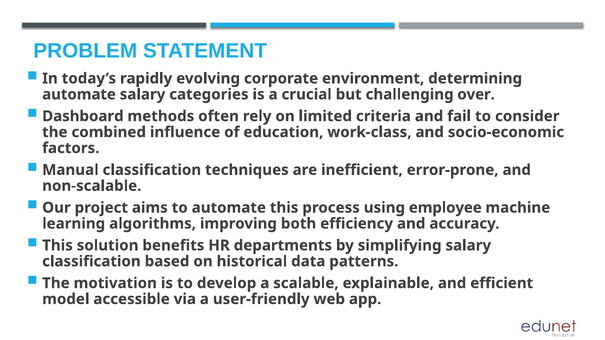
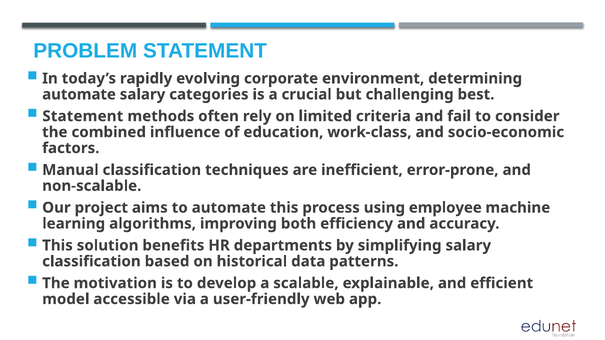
over: over -> best (476, 94)
Dashboard: Dashboard -> Statement (83, 116)
